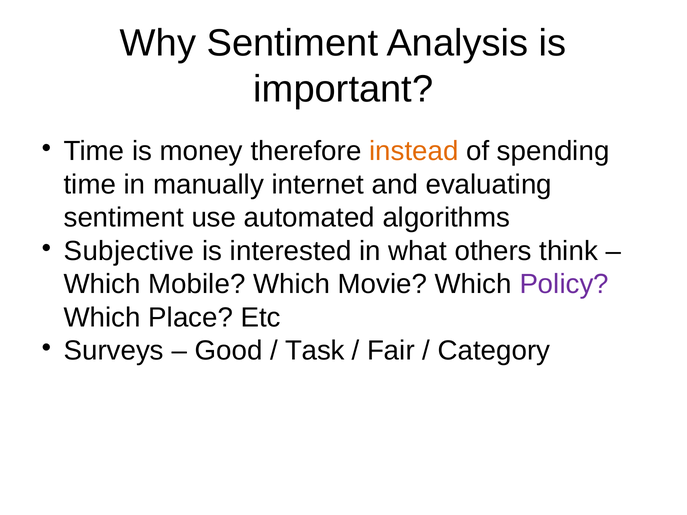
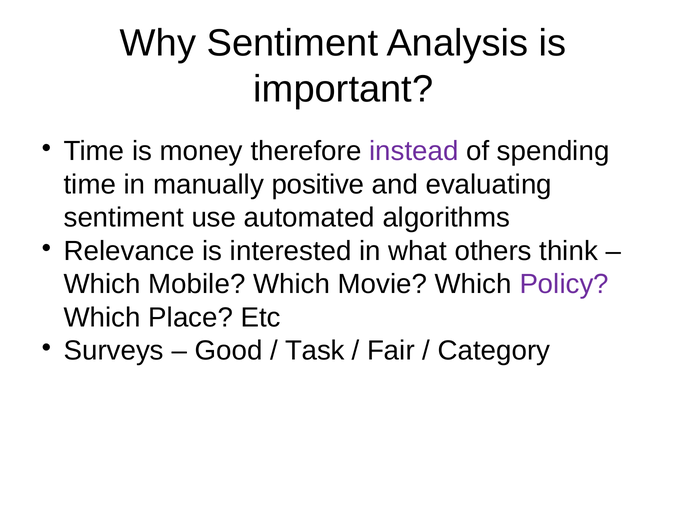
instead colour: orange -> purple (414, 151)
internet: internet -> positive (318, 185)
Subjective: Subjective -> Relevance (129, 251)
